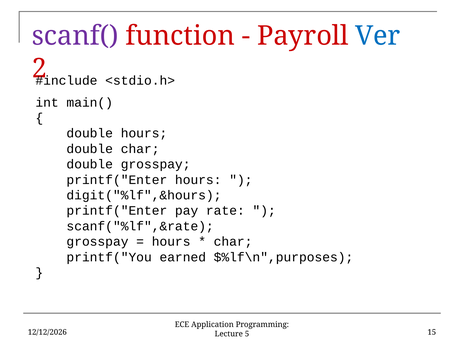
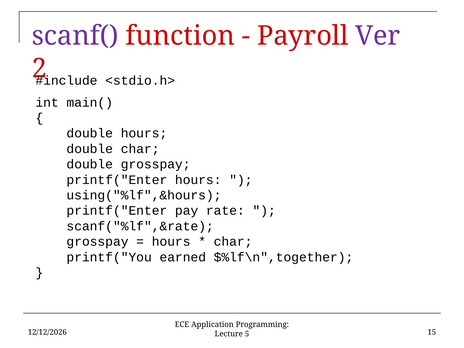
Ver colour: blue -> purple (378, 36)
digit("%lf",&hours: digit("%lf",&hours -> using("%lf",&hours (144, 195)
$%lf\n",purposes: $%lf\n",purposes -> $%lf\n",together (284, 257)
